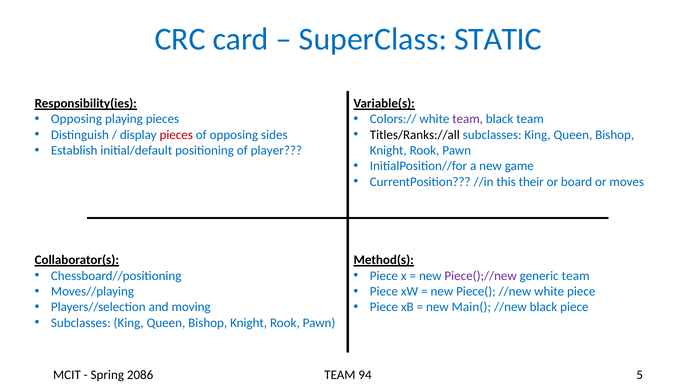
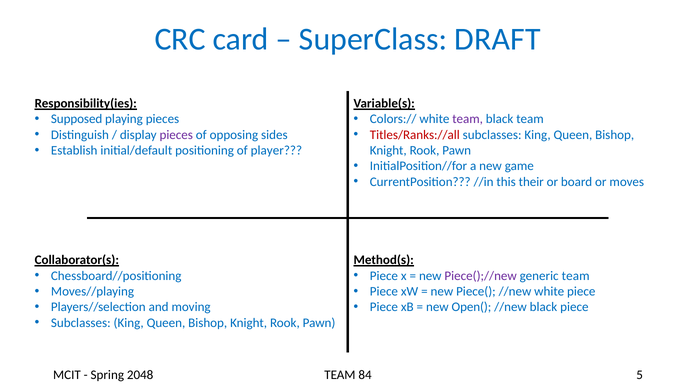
STATIC: STATIC -> DRAFT (498, 39)
Opposing: Opposing -> Supposed (77, 119)
pieces colour: red -> purple (176, 135)
Titles/Ranks://all colour: black -> red (415, 135)
Main(: Main( -> Open( (471, 307)
2086: 2086 -> 2048 (140, 374)
94: 94 -> 84 (365, 374)
